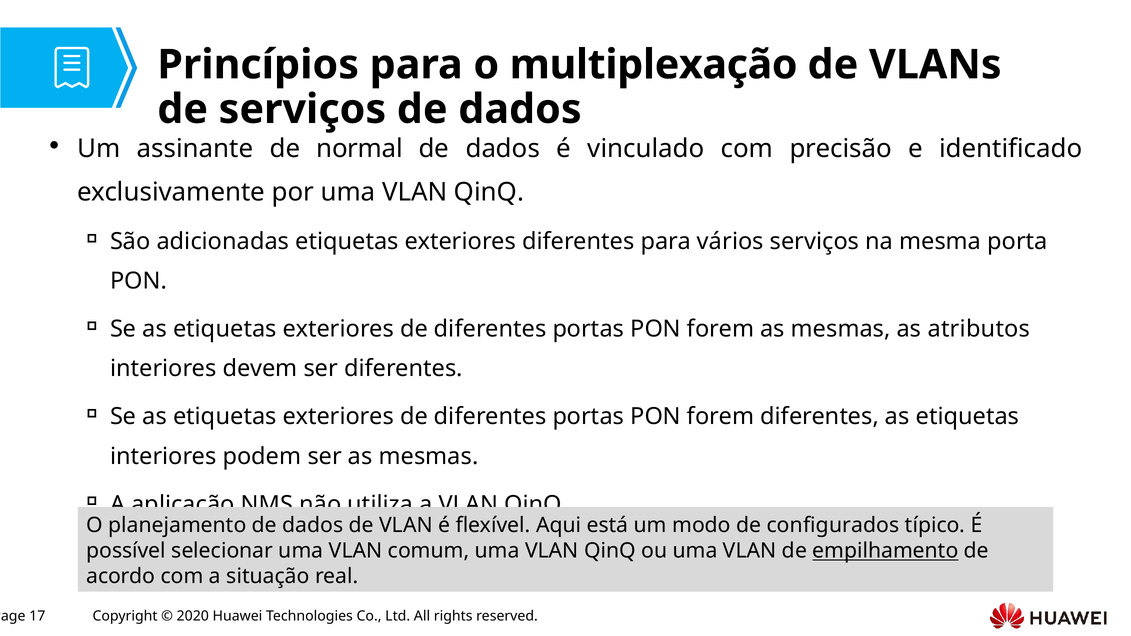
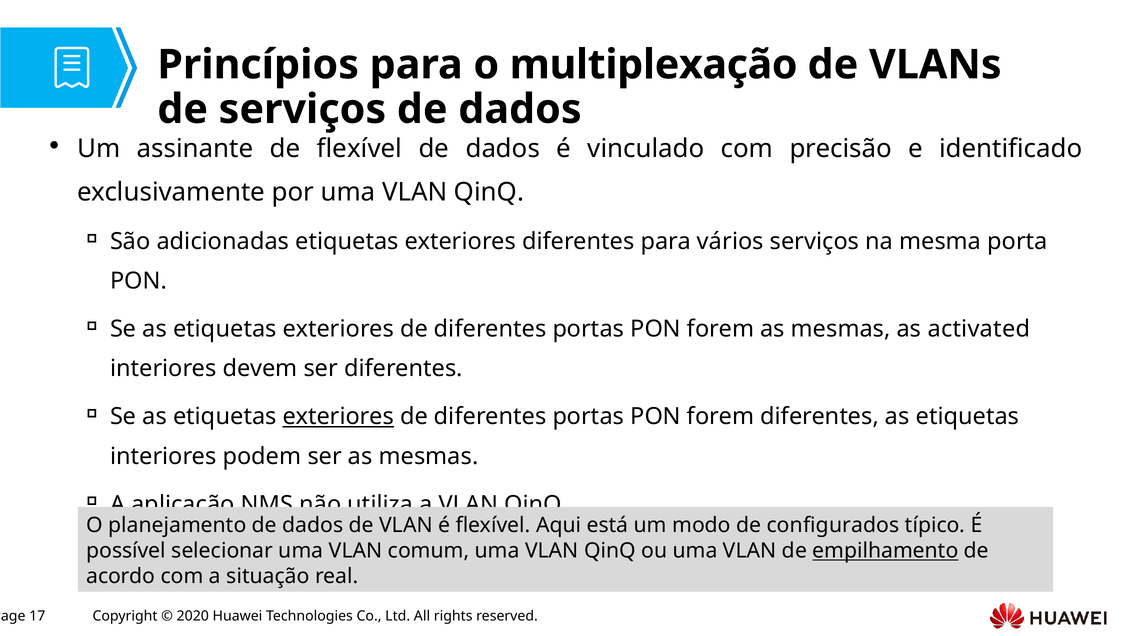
de normal: normal -> flexível (359, 149)
atributos: atributos -> activated (979, 329)
exteriores underline: none -> present (338, 417)
